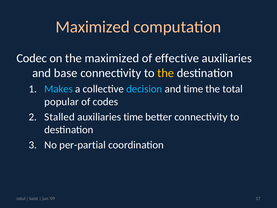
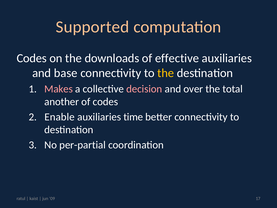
Maximized: Maximized -> Supported (92, 27)
Codec: Codec -> Codes (32, 58)
the maximized: maximized -> downloads (112, 58)
Makes colour: light blue -> pink (59, 89)
decision colour: light blue -> pink (144, 89)
and time: time -> over (193, 89)
popular: popular -> another (62, 102)
Stalled: Stalled -> Enable (60, 117)
